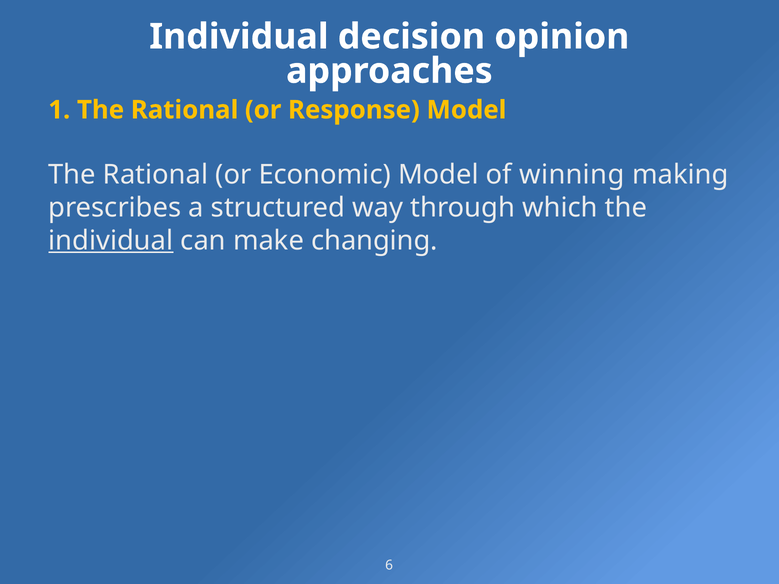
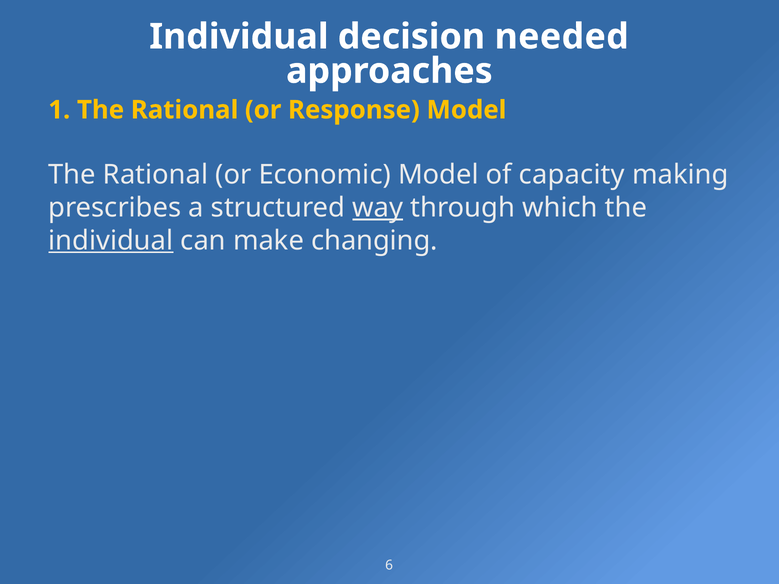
opinion: opinion -> needed (562, 37)
winning: winning -> capacity (572, 175)
way underline: none -> present (378, 208)
